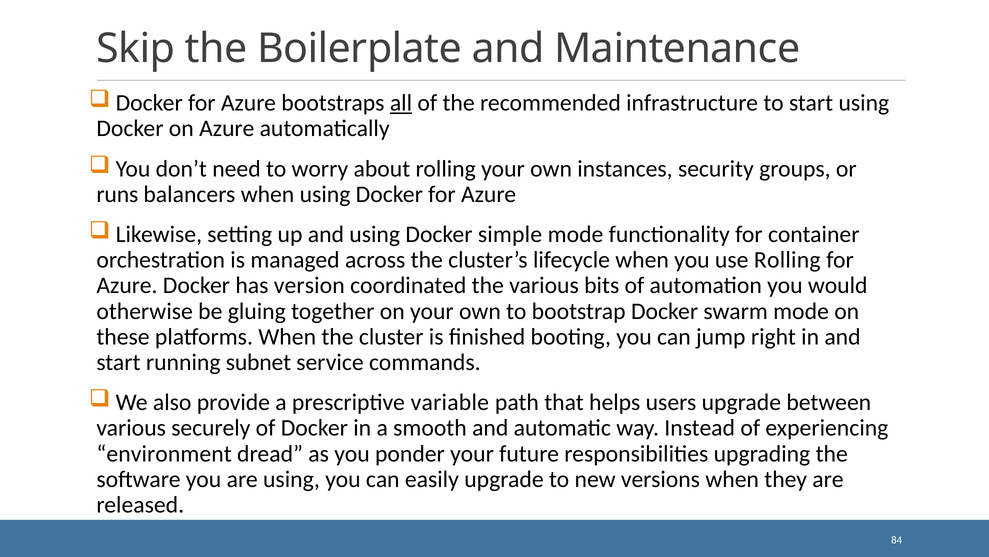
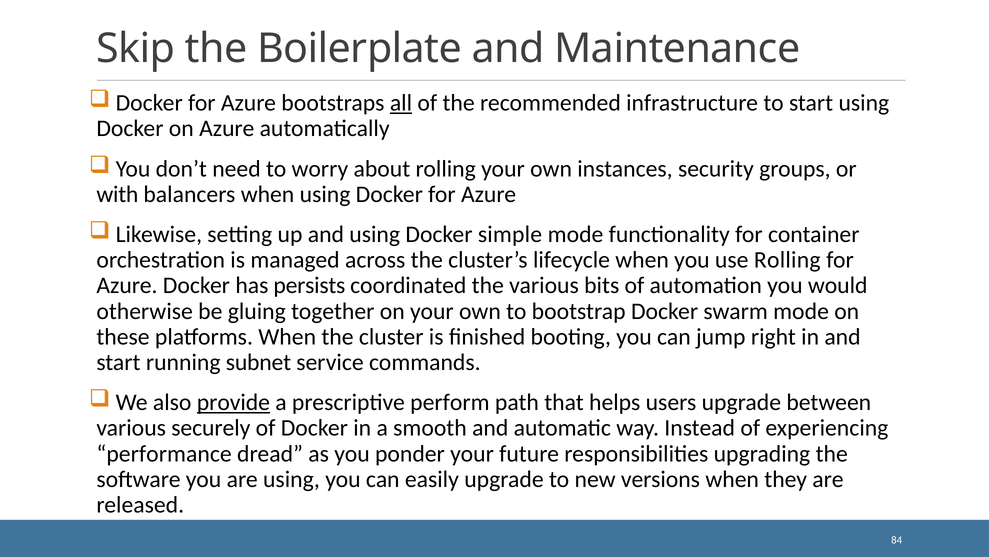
runs: runs -> with (117, 194)
version: version -> persists (309, 285)
provide underline: none -> present (233, 402)
variable: variable -> perform (450, 402)
environment: environment -> performance (164, 453)
